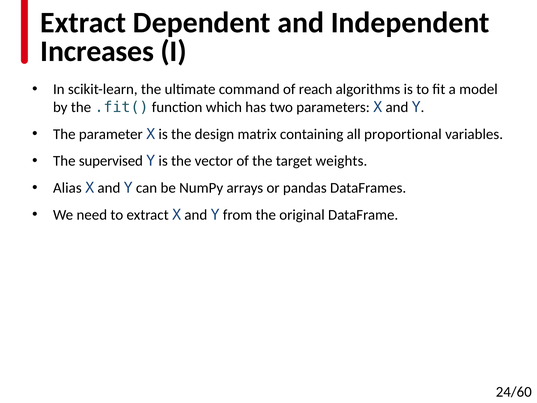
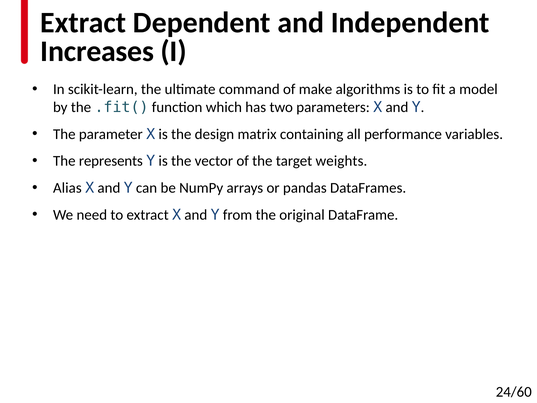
reach: reach -> make (316, 89)
proportional: proportional -> performance (403, 134)
supervised: supervised -> represents (111, 161)
